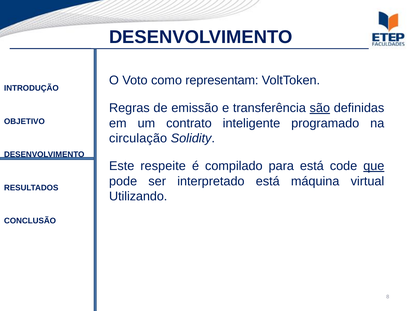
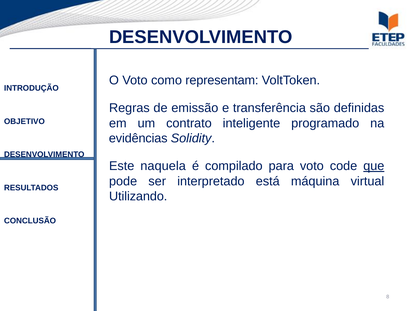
são underline: present -> none (320, 108)
circulação: circulação -> evidências (138, 138)
respeite: respeite -> naquela (163, 166)
para está: está -> voto (312, 166)
